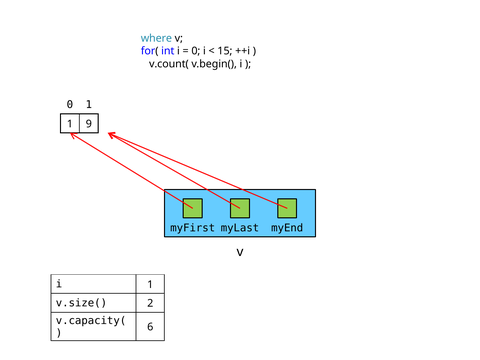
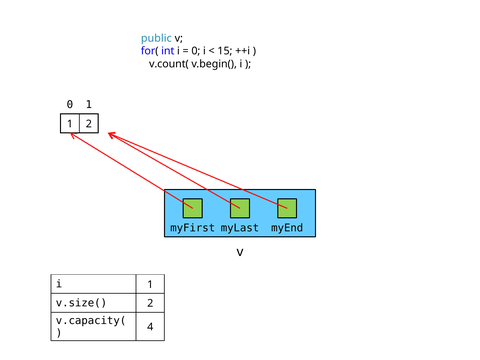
where: where -> public (156, 38)
1 9: 9 -> 2 (89, 124)
6: 6 -> 4 (150, 327)
